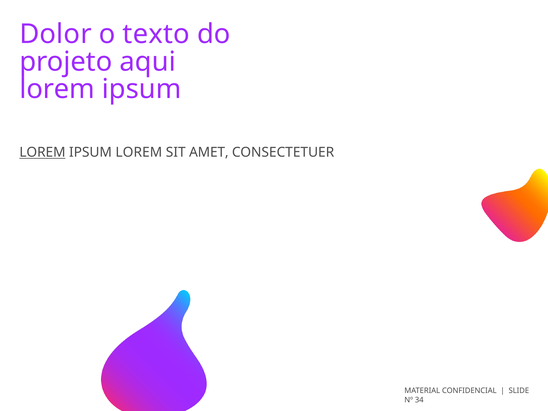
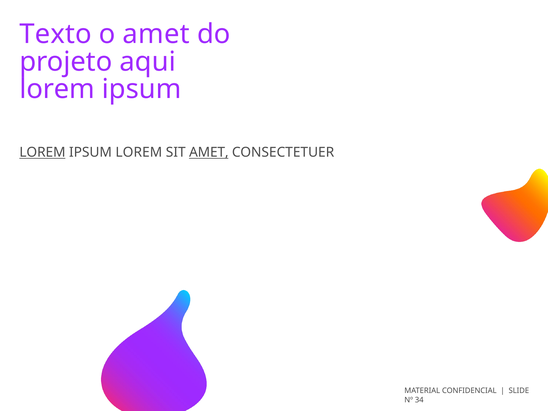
Dolor: Dolor -> Texto (56, 34)
o texto: texto -> amet (156, 34)
AMET underline: none -> present (209, 152)
